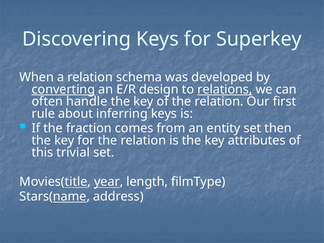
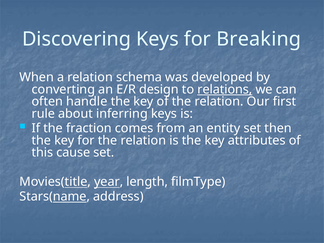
Superkey: Superkey -> Breaking (259, 39)
converting underline: present -> none (63, 89)
trivial: trivial -> cause (73, 152)
